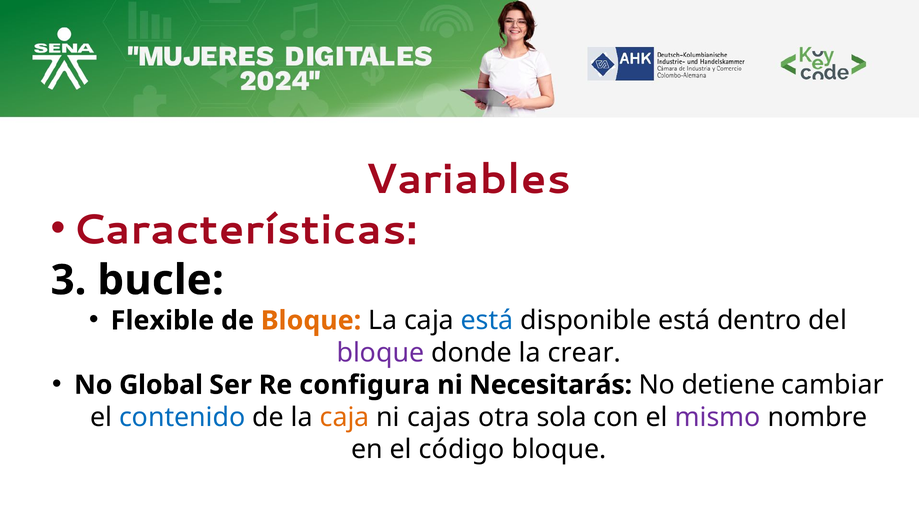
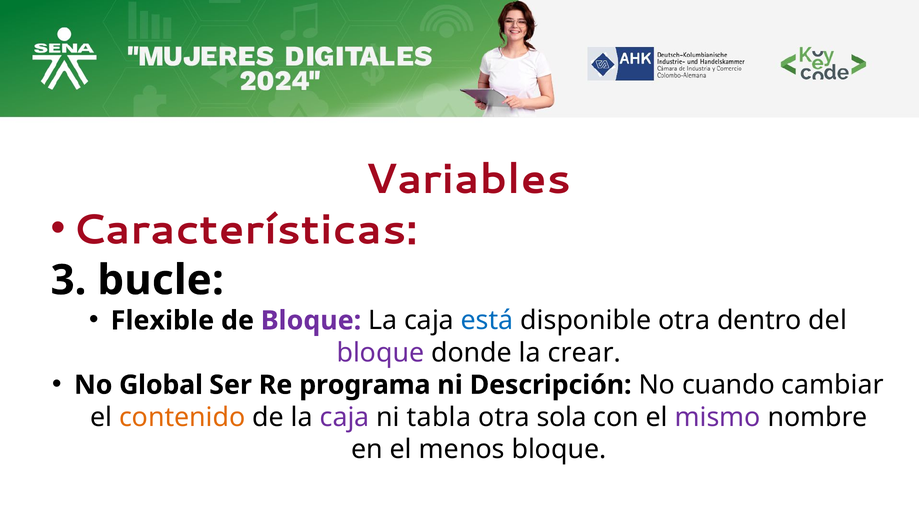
Bloque colour: orange -> purple (311, 321)
disponible está: está -> otra (684, 321)
configura: configura -> programa (365, 385)
Necesitarás: Necesitarás -> Descripción (551, 385)
detiene: detiene -> cuando (728, 385)
contenido colour: blue -> orange (182, 417)
caja colour: orange -> purple (345, 417)
cajas: cajas -> tabla (439, 417)
código: código -> menos (462, 449)
